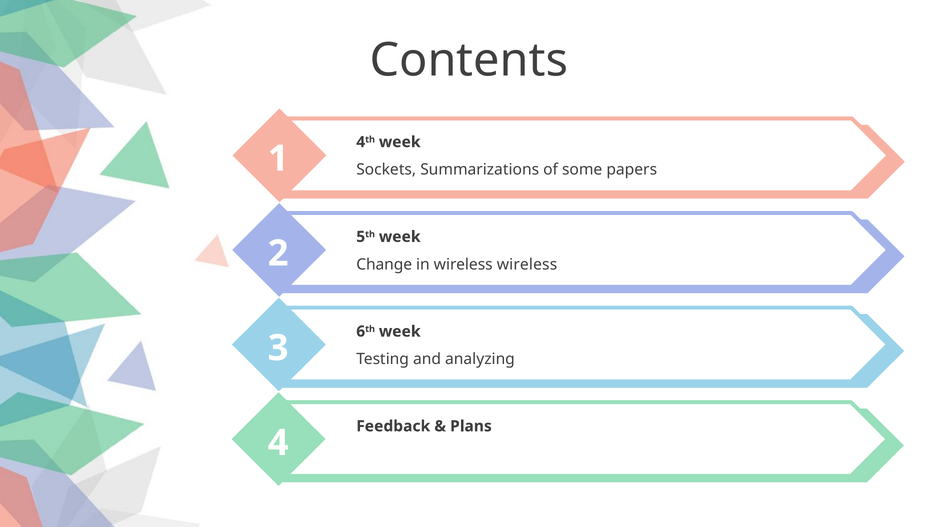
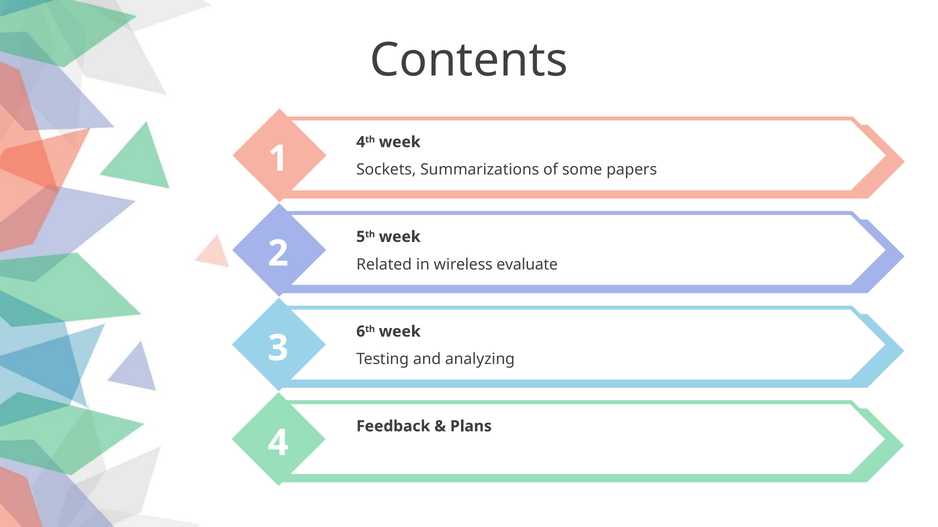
Change: Change -> Related (384, 265)
wireless wireless: wireless -> evaluate (527, 265)
